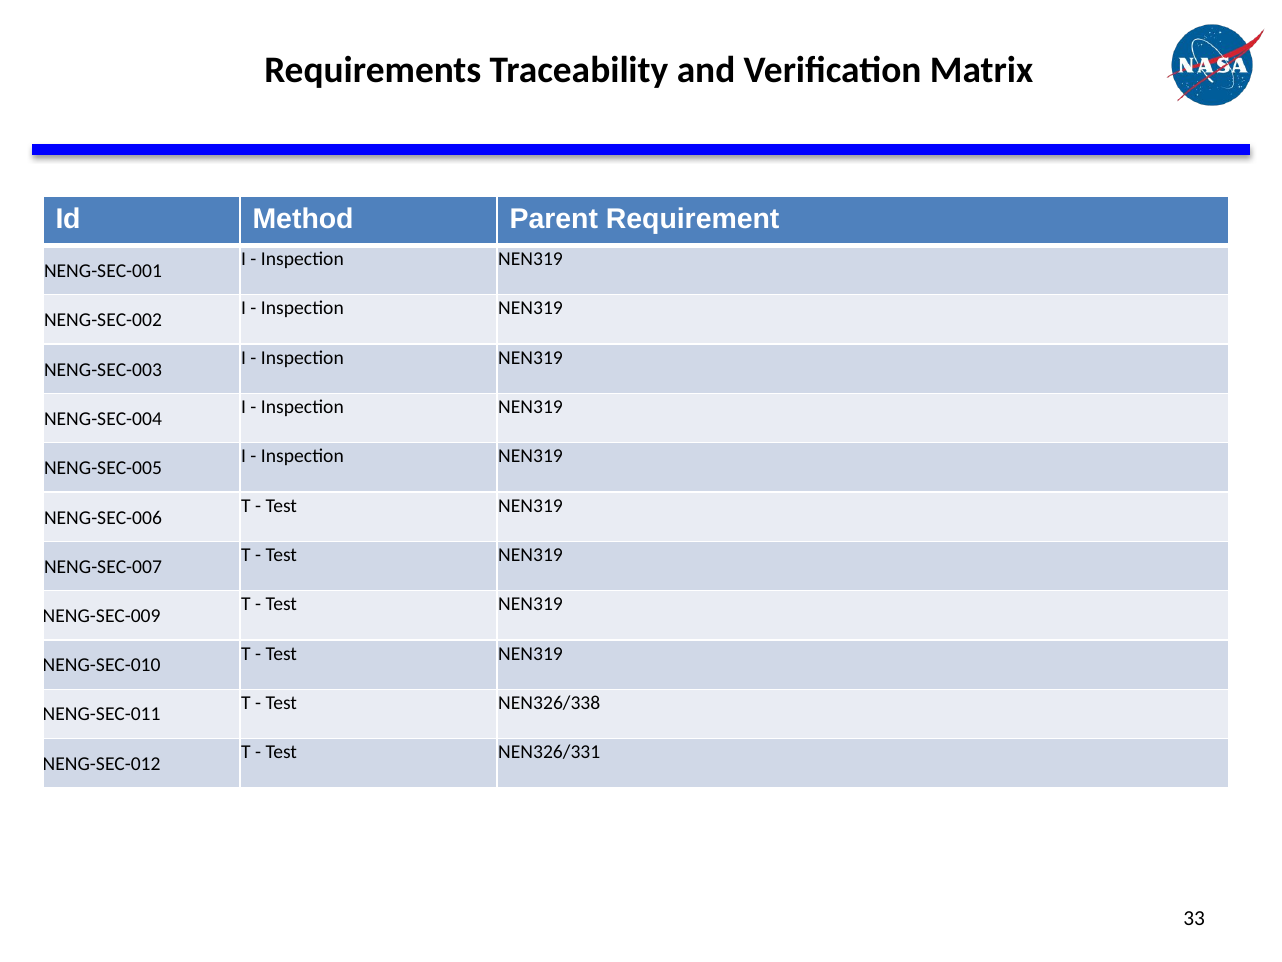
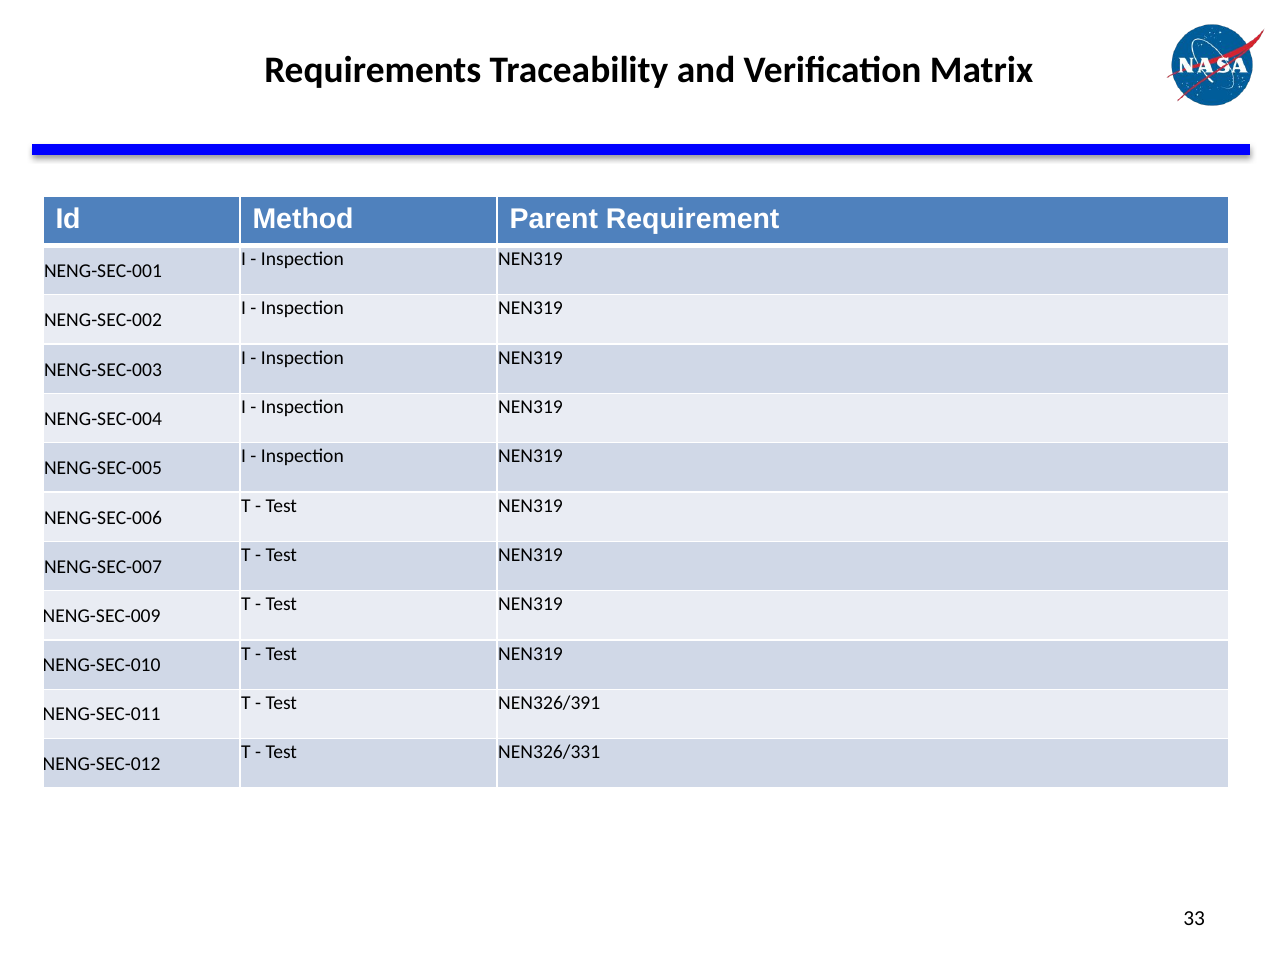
NEN326/338: NEN326/338 -> NEN326/391 (549, 703)
